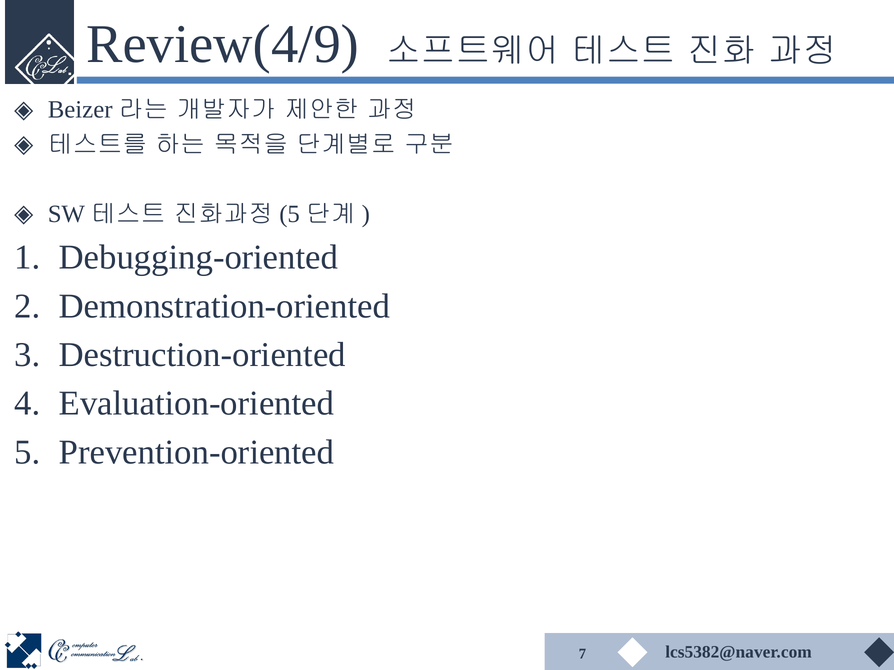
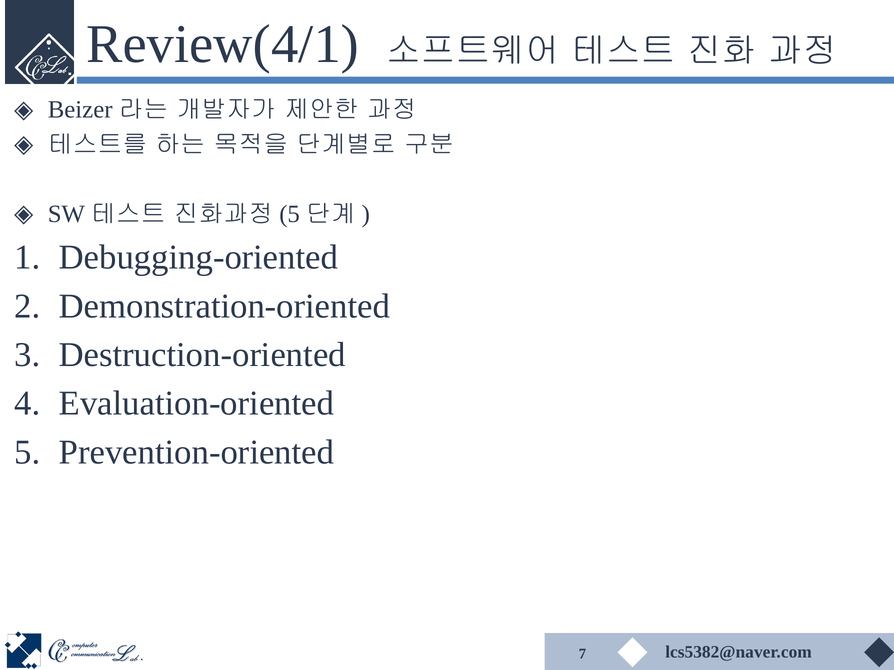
Review(4/9: Review(4/9 -> Review(4/1 (223, 44)
